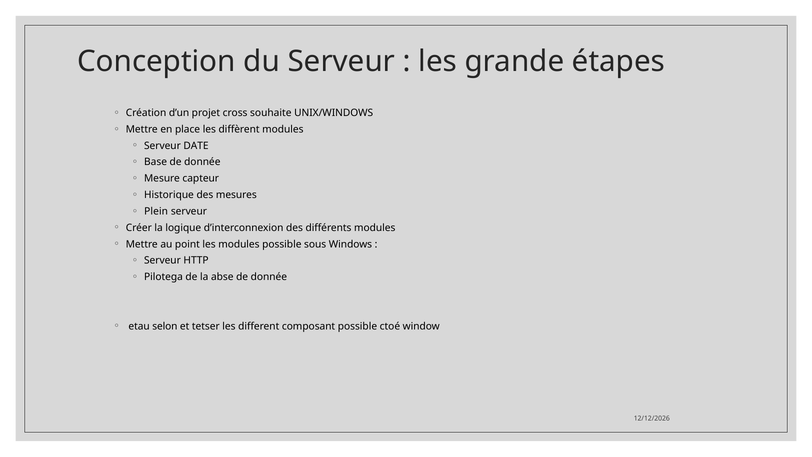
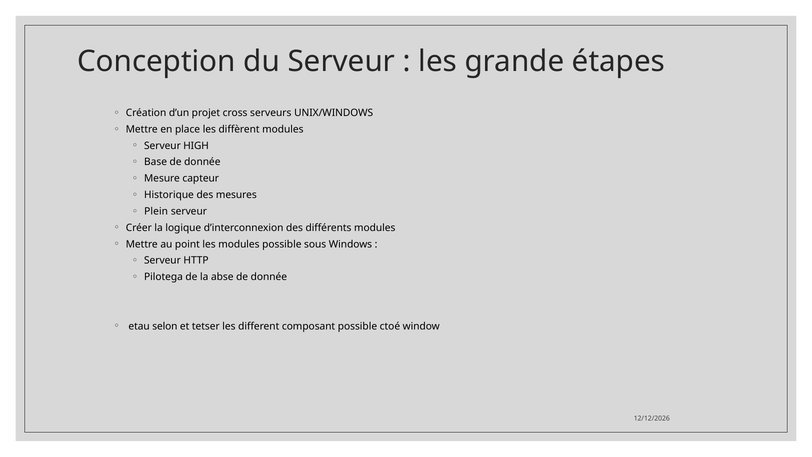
souhaite: souhaite -> serveurs (271, 113)
DATE: DATE -> HIGH (196, 146)
